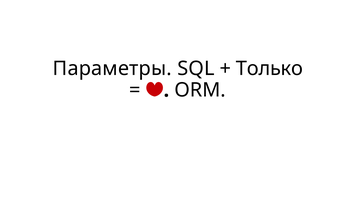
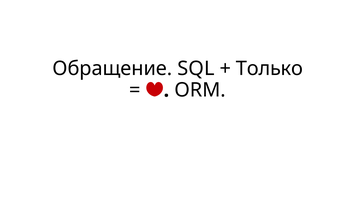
Параметры: Параметры -> Обращение (112, 68)
